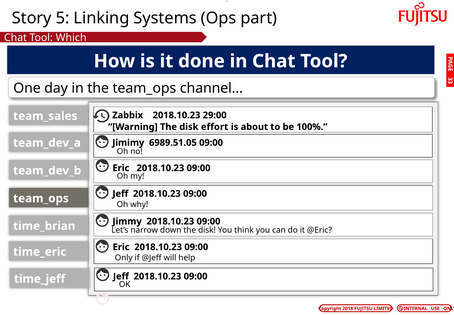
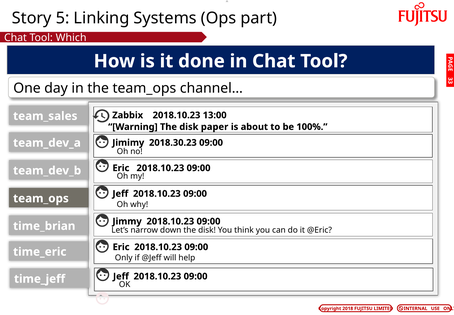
29:00: 29:00 -> 13:00 (215, 115)
effort: effort -> paper (215, 127)
6989.51.05: 6989.51.05 -> 2018.30.23 (173, 142)
